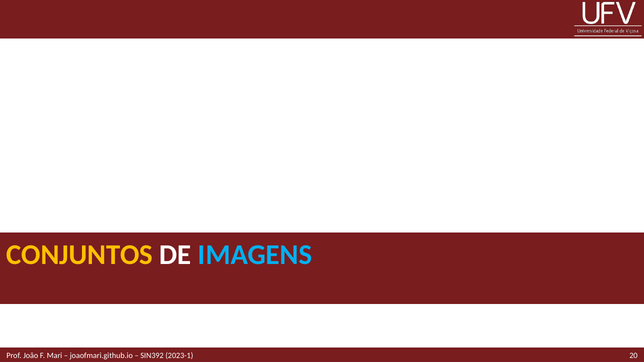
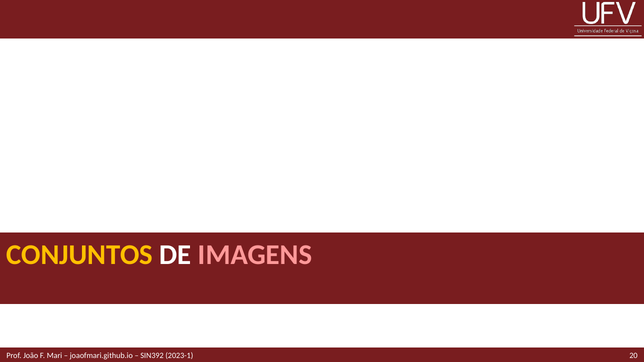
IMAGENS colour: light blue -> pink (255, 255)
